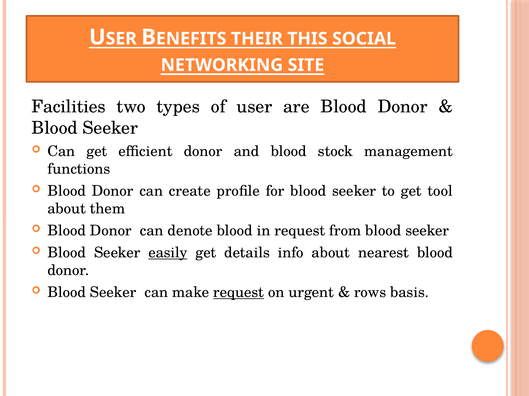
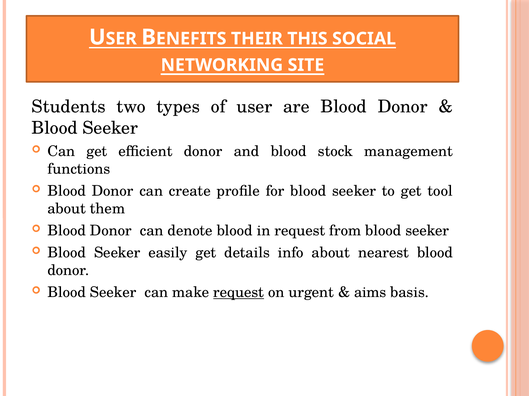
Facilities: Facilities -> Students (69, 107)
easily underline: present -> none (168, 253)
rows: rows -> aims (370, 293)
